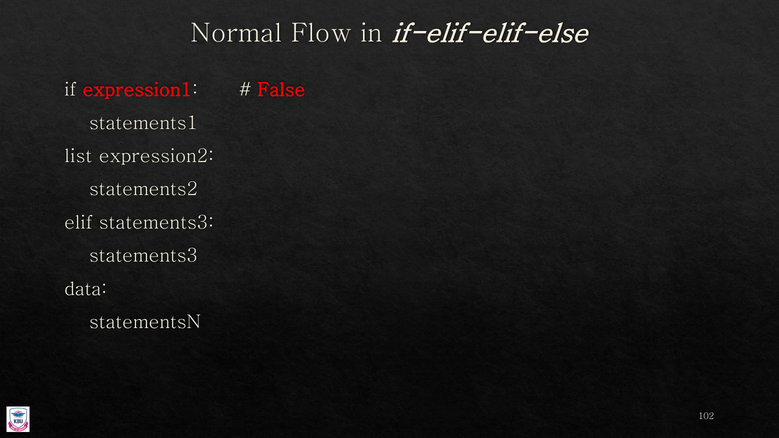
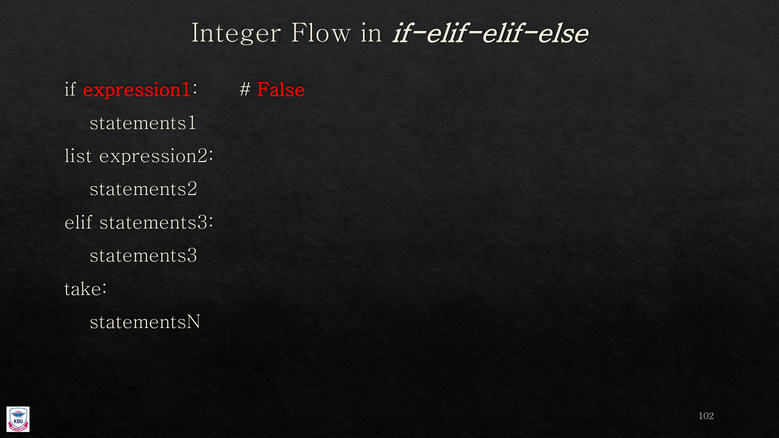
Normal: Normal -> Integer (237, 33)
data: data -> take (86, 289)
